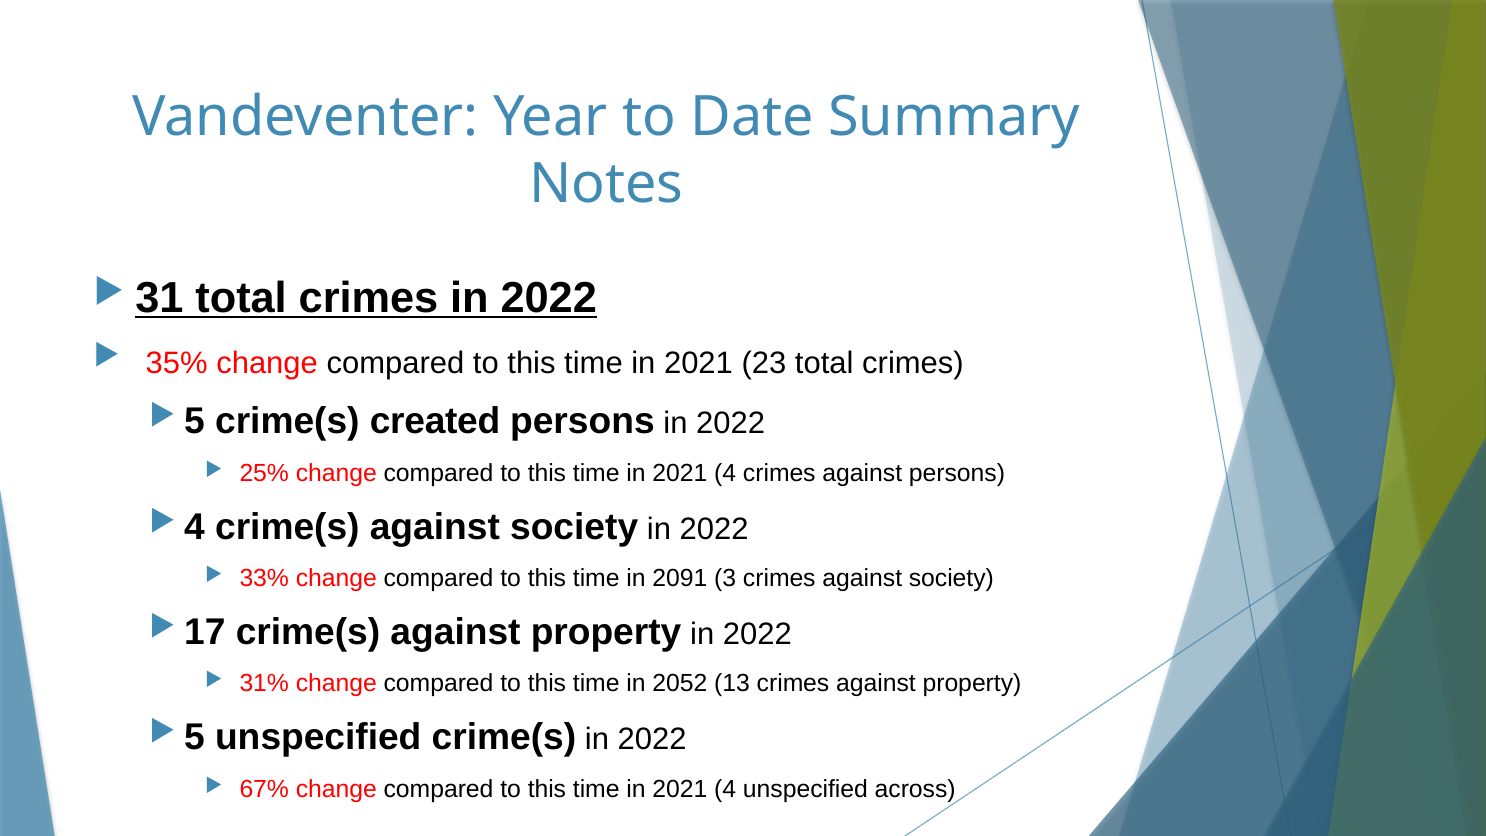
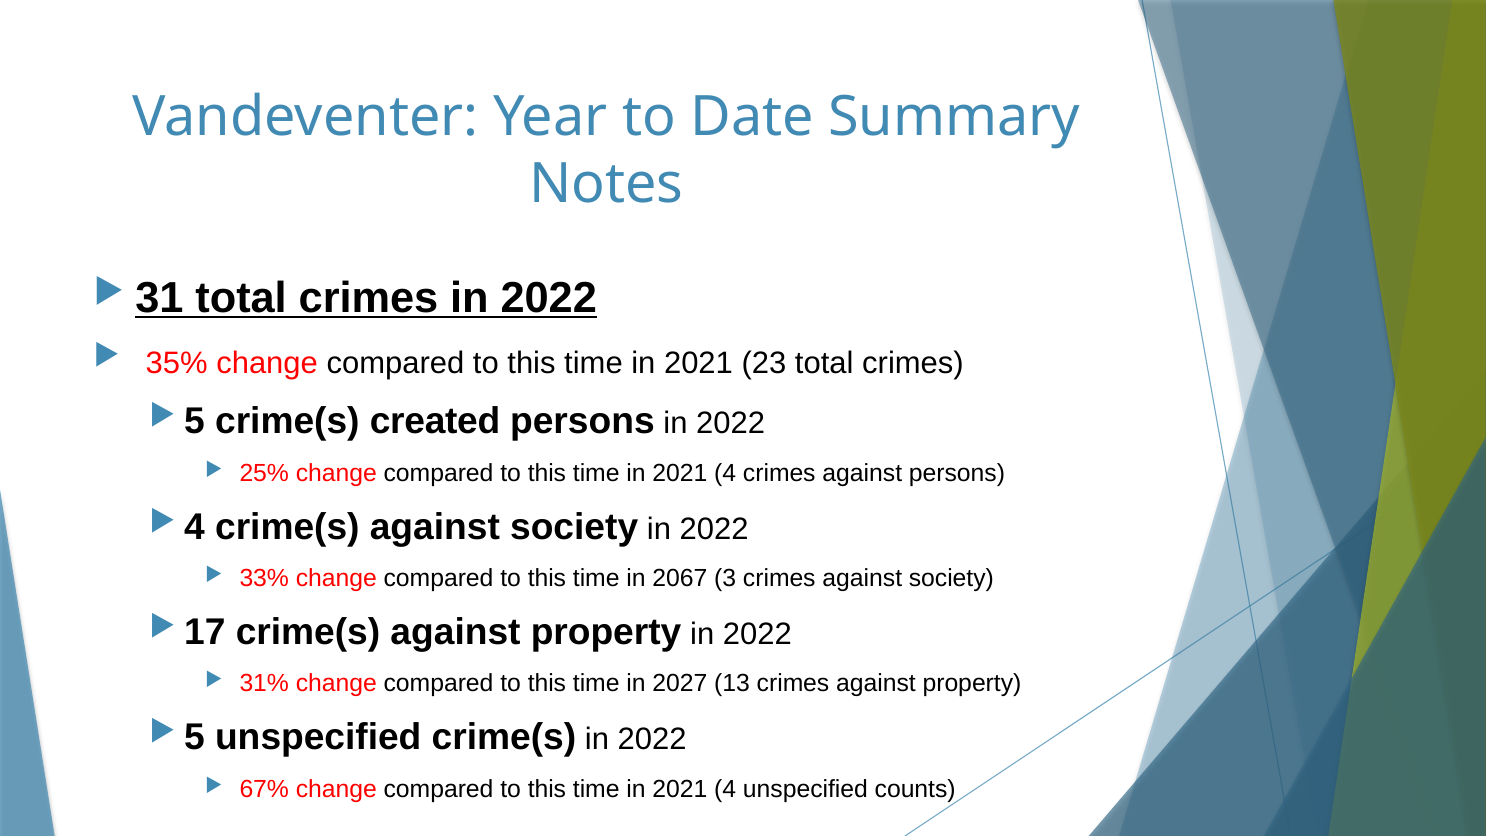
2091: 2091 -> 2067 (680, 578)
2052: 2052 -> 2027 (680, 684)
across: across -> counts (915, 789)
